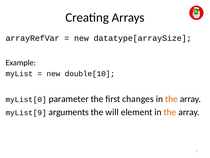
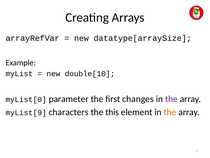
the colour: orange -> purple (171, 99)
arguments: arguments -> characters (69, 112)
will: will -> this (112, 112)
